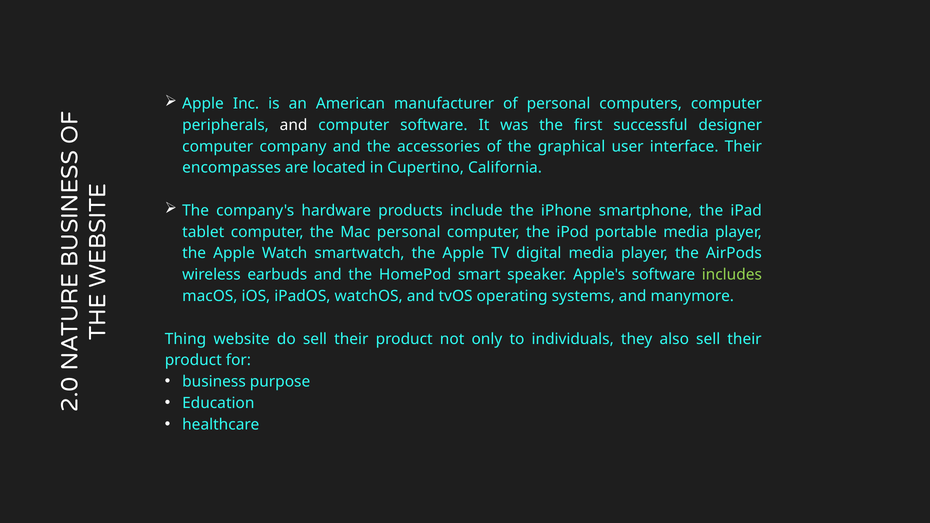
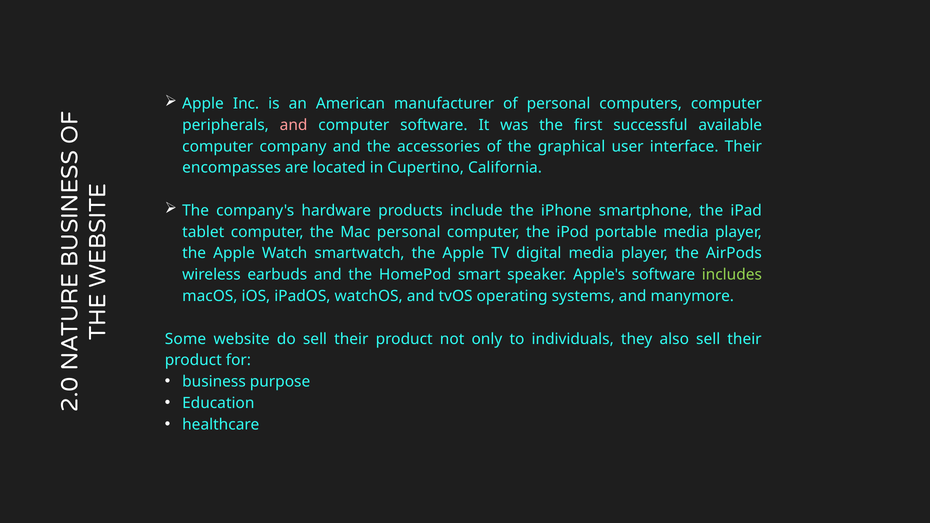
and colour: white -> pink (294, 125)
designer: designer -> available (730, 125)
Thing: Thing -> Some (186, 339)
